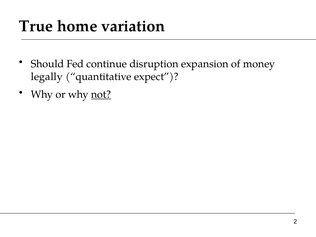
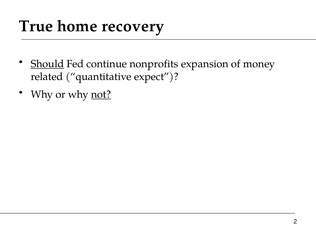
variation: variation -> recovery (133, 26)
Should underline: none -> present (47, 64)
disruption: disruption -> nonprofits (154, 64)
legally: legally -> related (47, 77)
